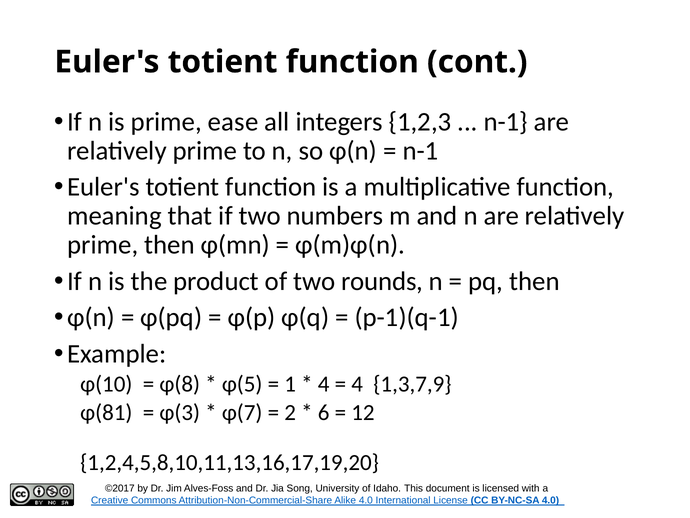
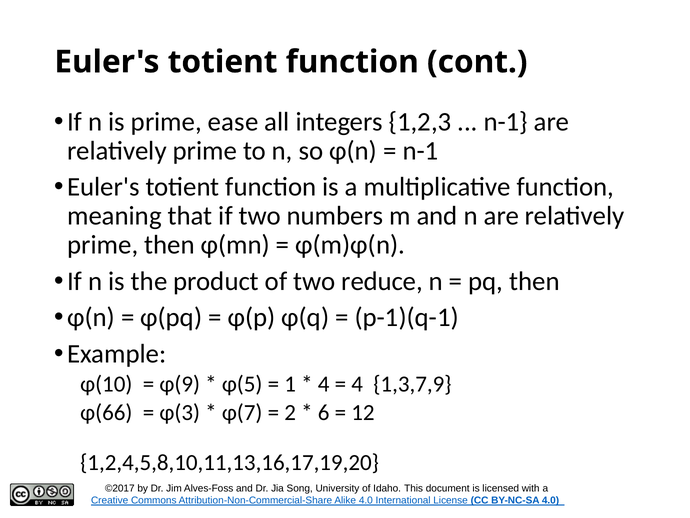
rounds: rounds -> reduce (382, 281)
φ(8: φ(8 -> φ(9 (180, 384)
φ(81: φ(81 -> φ(66 (106, 412)
